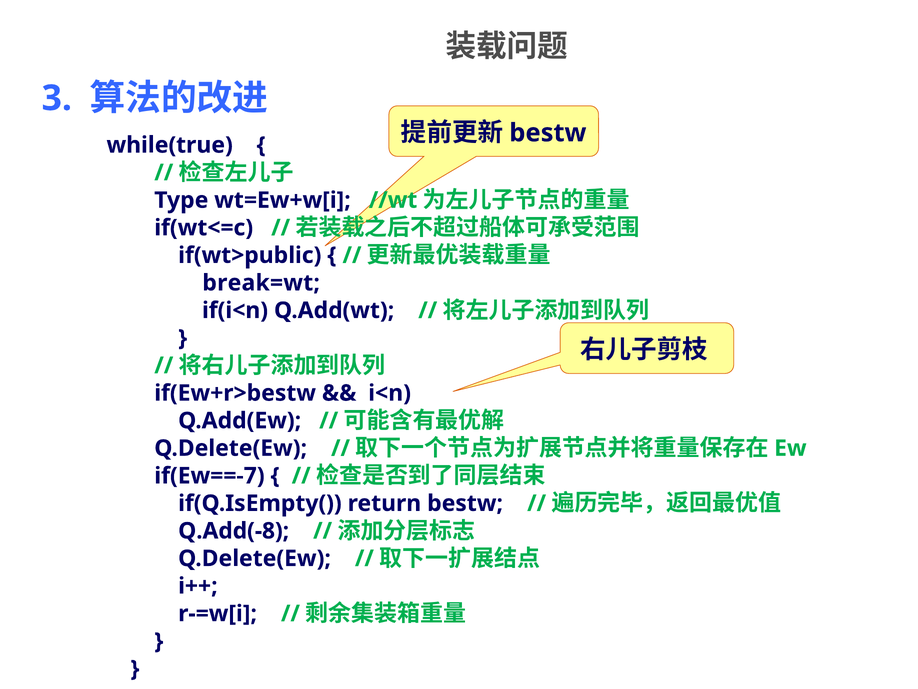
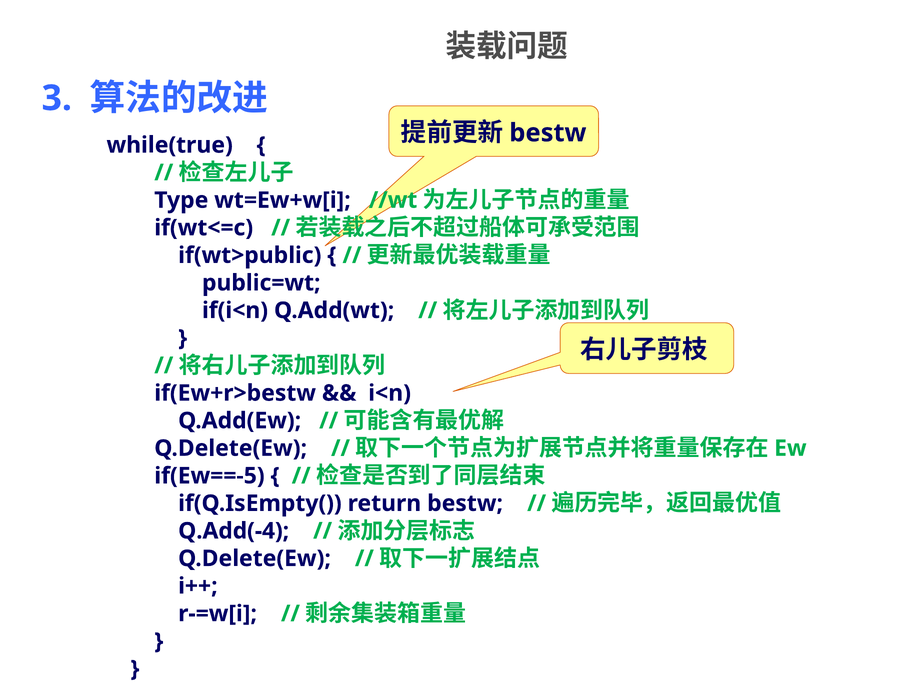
break=wt: break=wt -> public=wt (261, 283)
if(Ew==-7: if(Ew==-7 -> if(Ew==-5 (209, 475)
Q.Add(-8: Q.Add(-8 -> Q.Add(-4 (234, 531)
